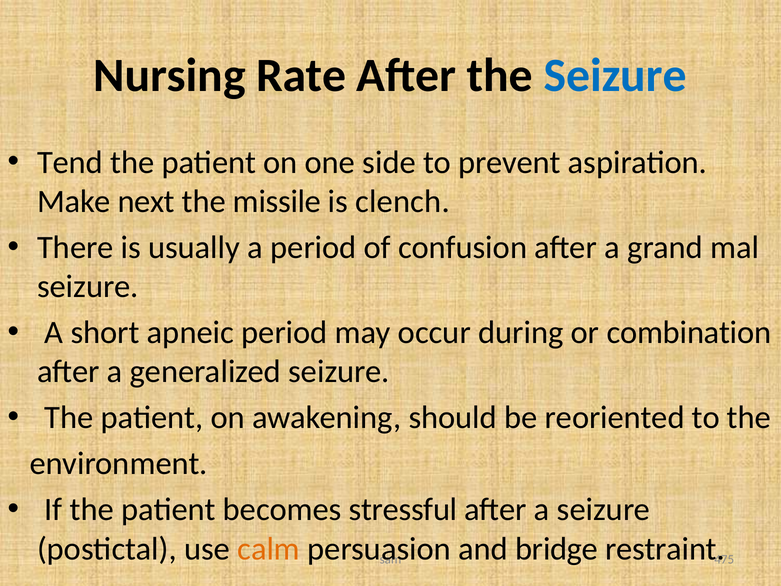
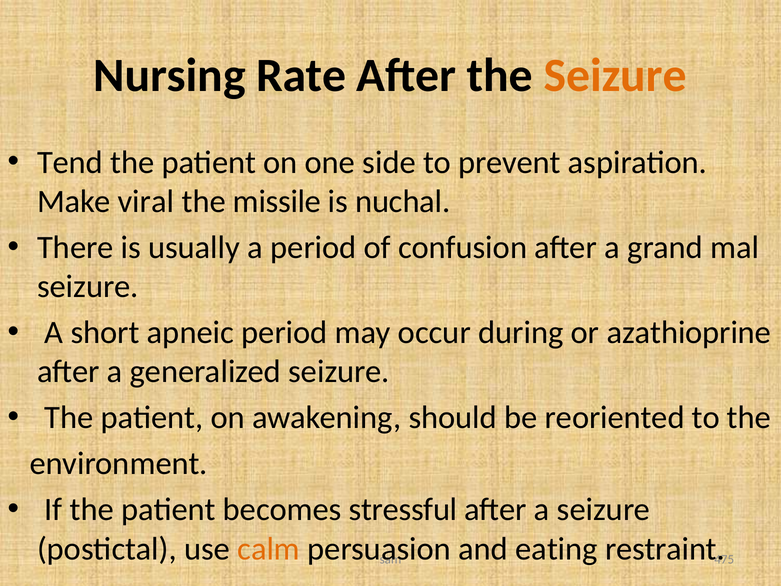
Seizure colour: blue -> orange (615, 76)
next: next -> viral (146, 201)
clench: clench -> nuchal (403, 201)
combination: combination -> azathioprine (689, 332)
bridge: bridge -> eating (556, 549)
